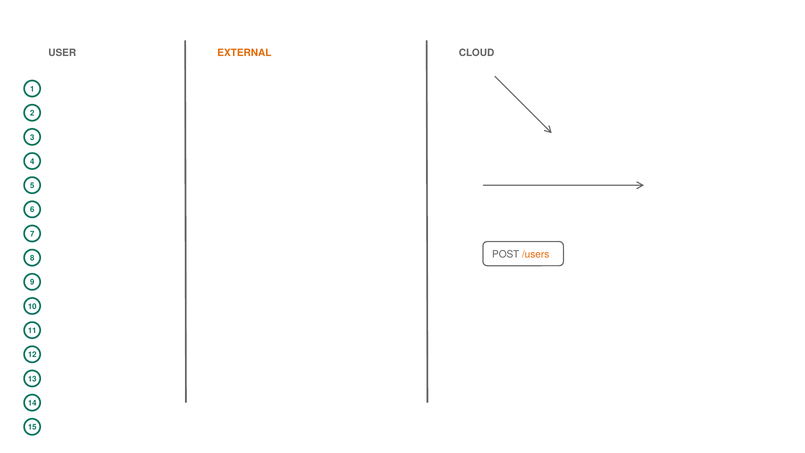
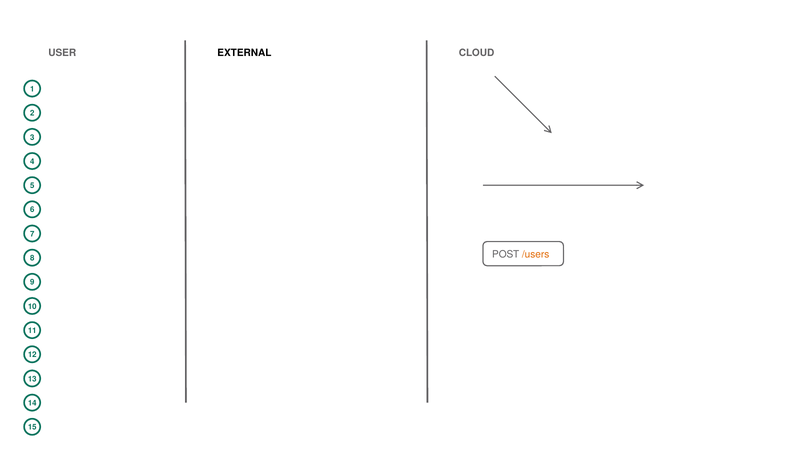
EXTERNAL colour: orange -> black (244, 53)
